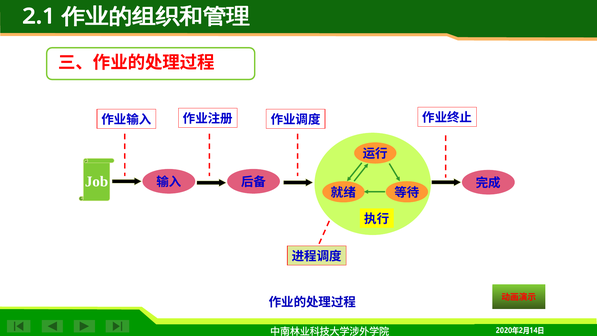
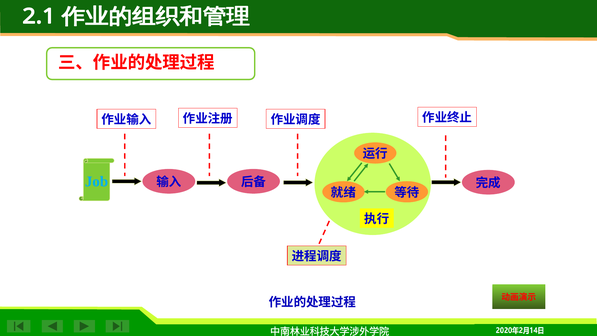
Job colour: white -> light blue (97, 182)
